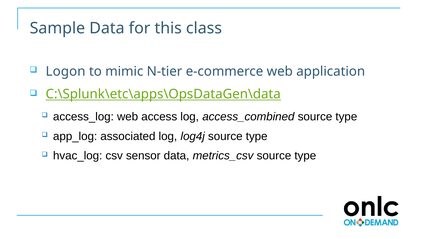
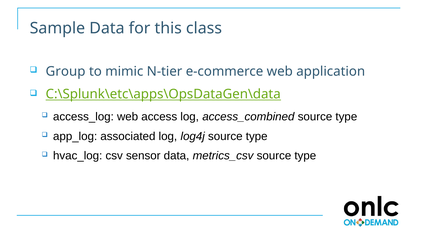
Logon: Logon -> Group (66, 72)
